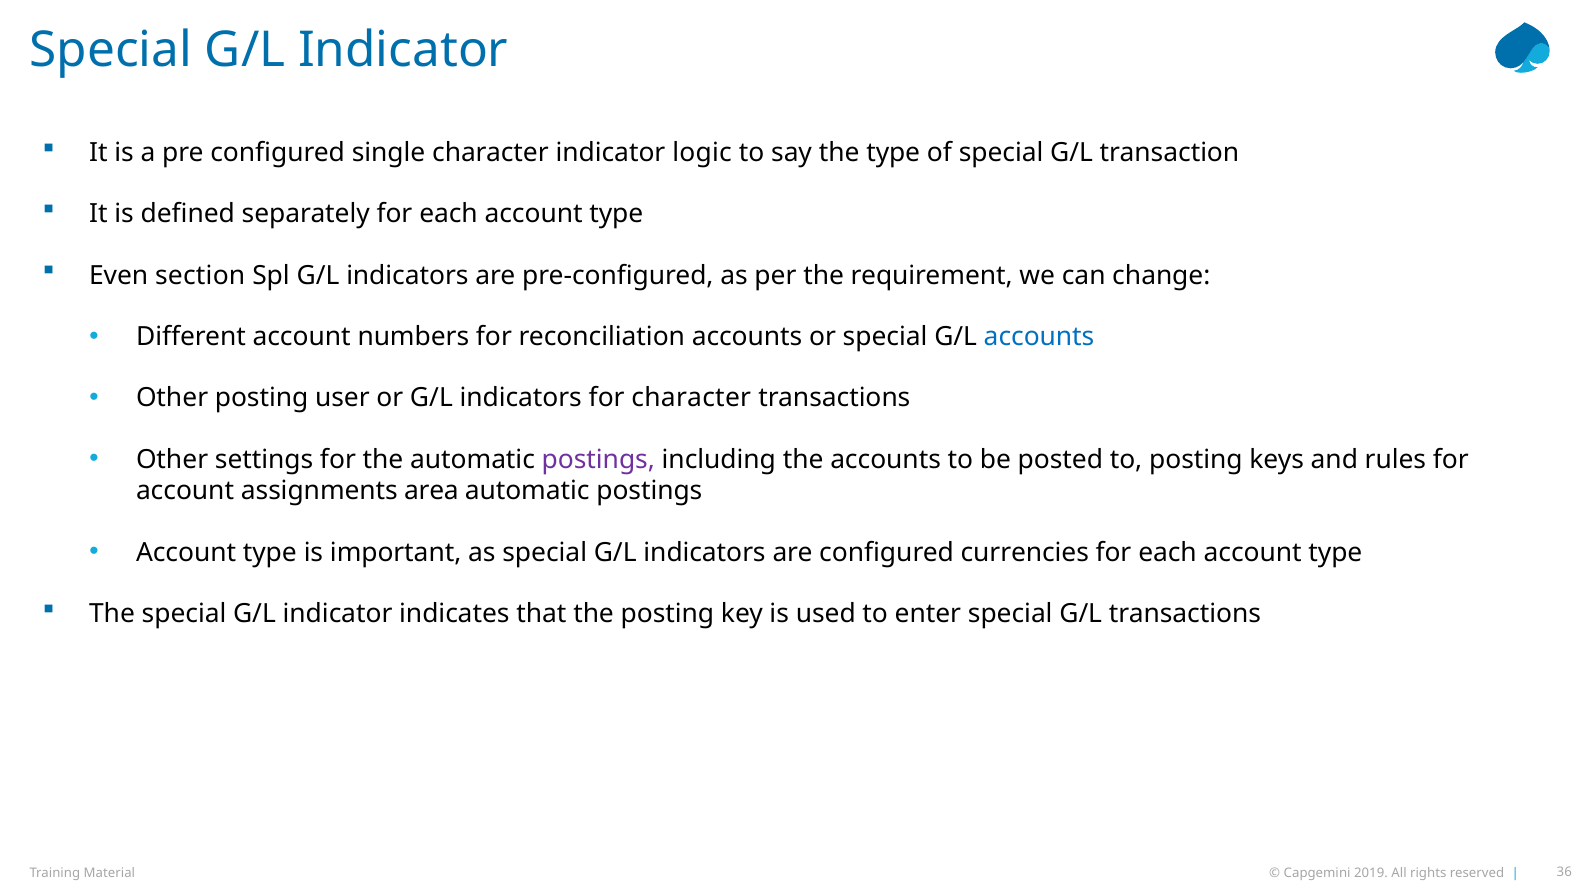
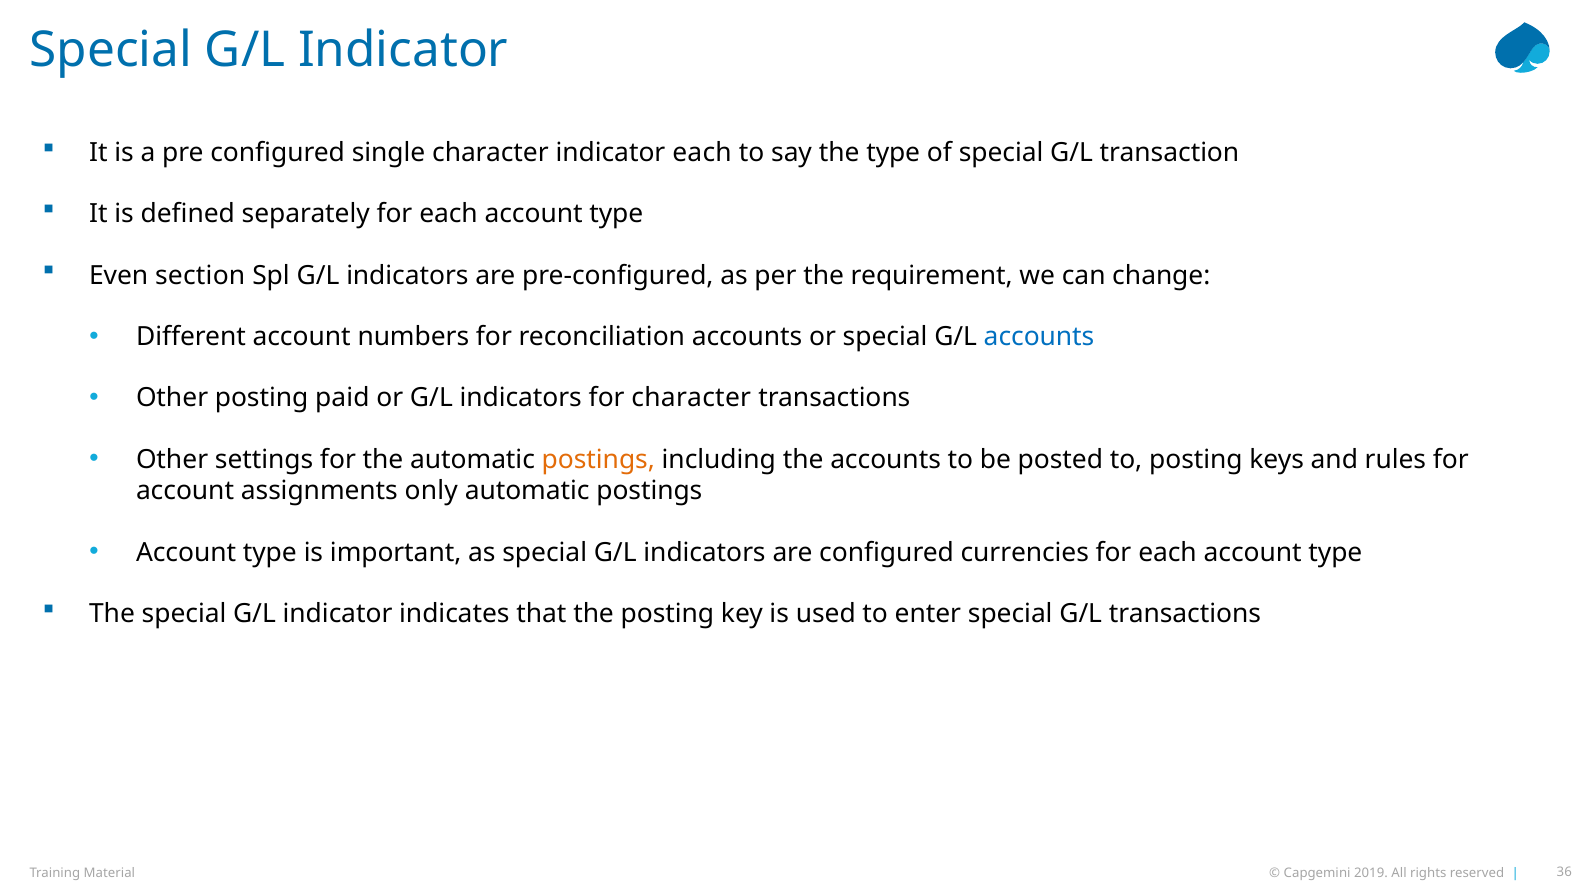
indicator logic: logic -> each (702, 153)
user: user -> paid (342, 398)
postings colour: purple -> orange (598, 460)
area: area -> only (431, 492)
